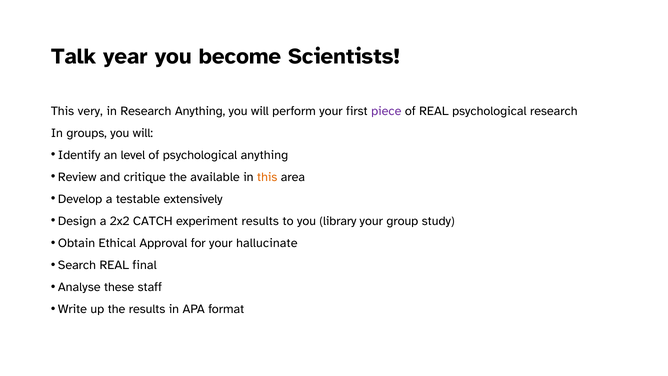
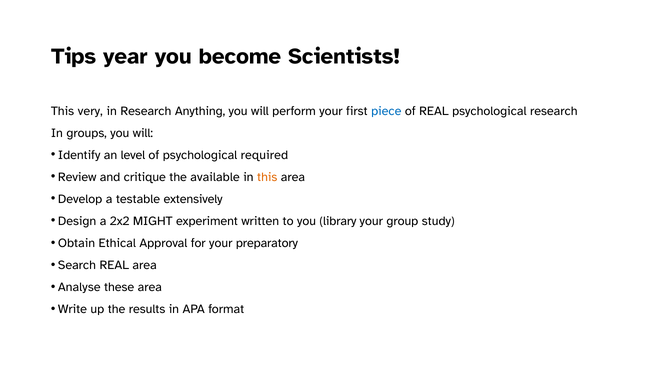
Talk: Talk -> Tips (74, 56)
piece colour: purple -> blue (386, 111)
psychological anything: anything -> required (264, 155)
CATCH: CATCH -> MIGHT (153, 221)
experiment results: results -> written (260, 221)
hallucinate: hallucinate -> preparatory (267, 243)
REAL final: final -> area (145, 265)
these staff: staff -> area (150, 287)
